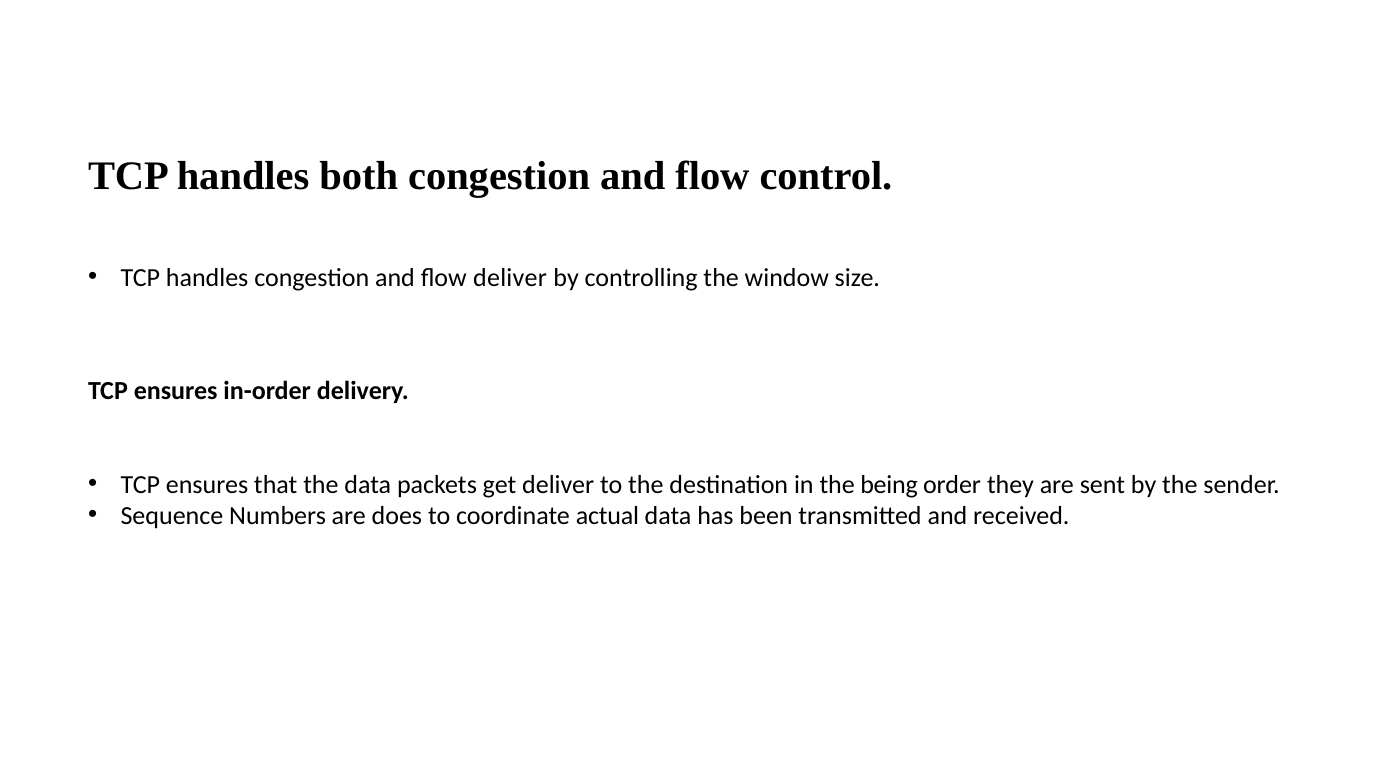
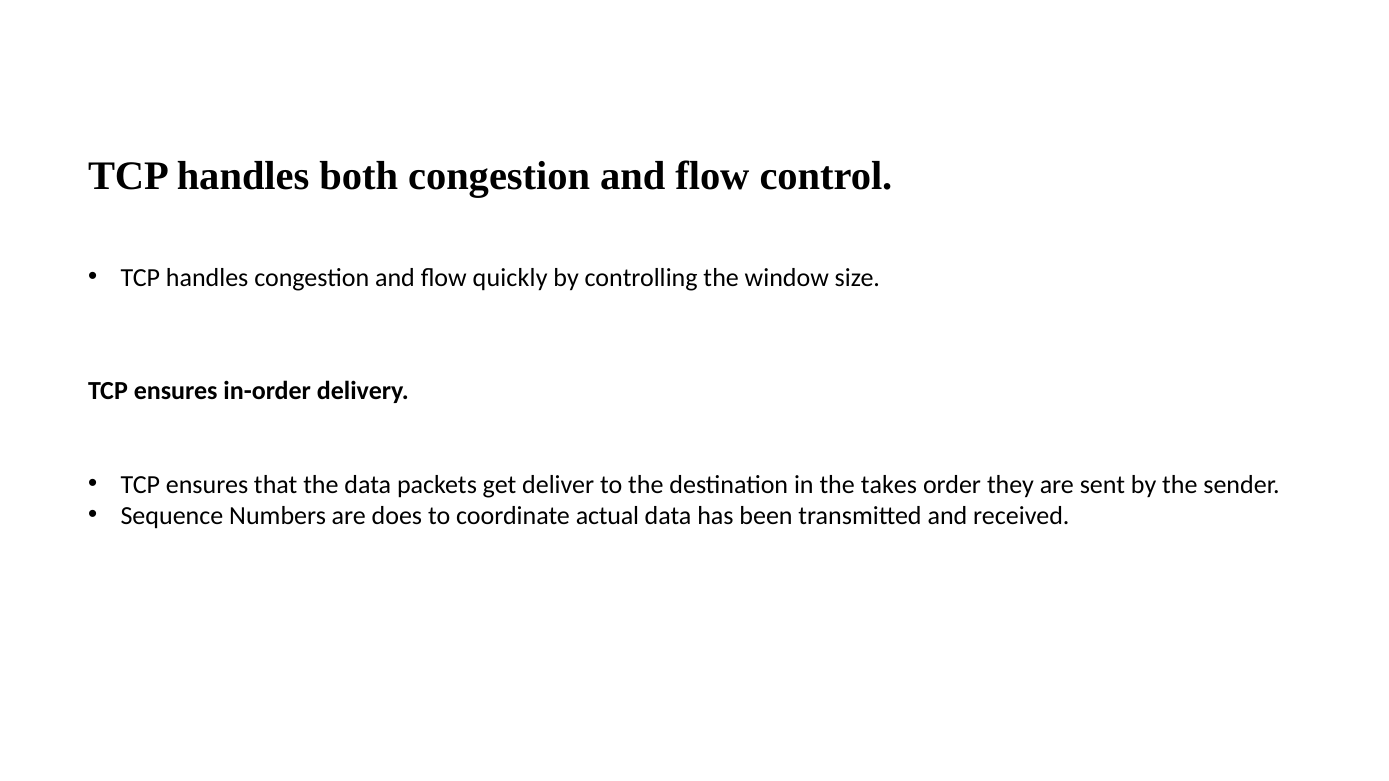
flow deliver: deliver -> quickly (510, 278)
being: being -> takes (889, 485)
